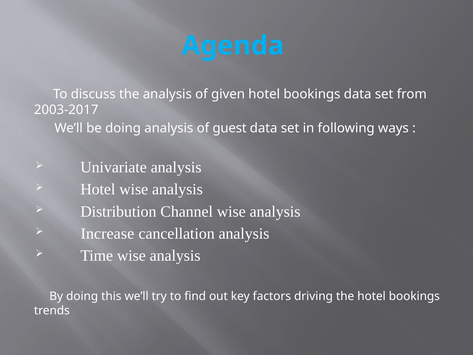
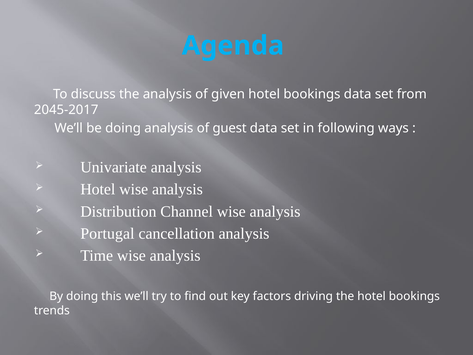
2003-2017: 2003-2017 -> 2045-2017 (66, 110)
Increase: Increase -> Portugal (107, 233)
